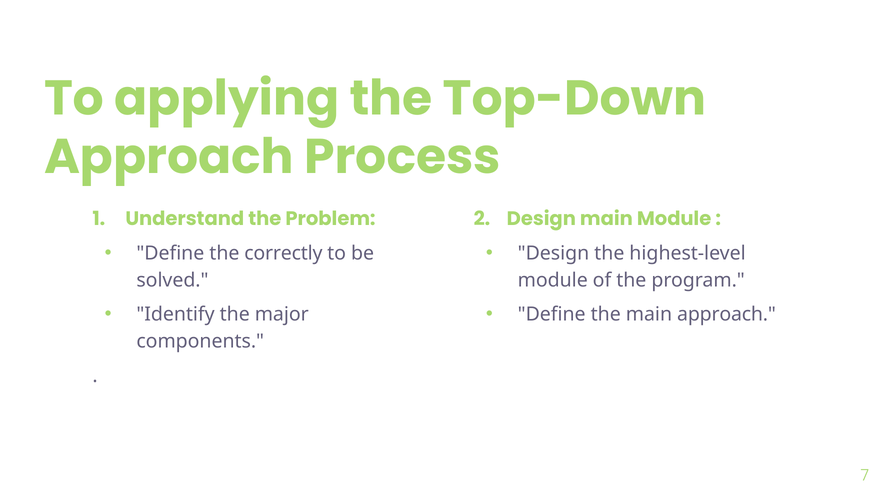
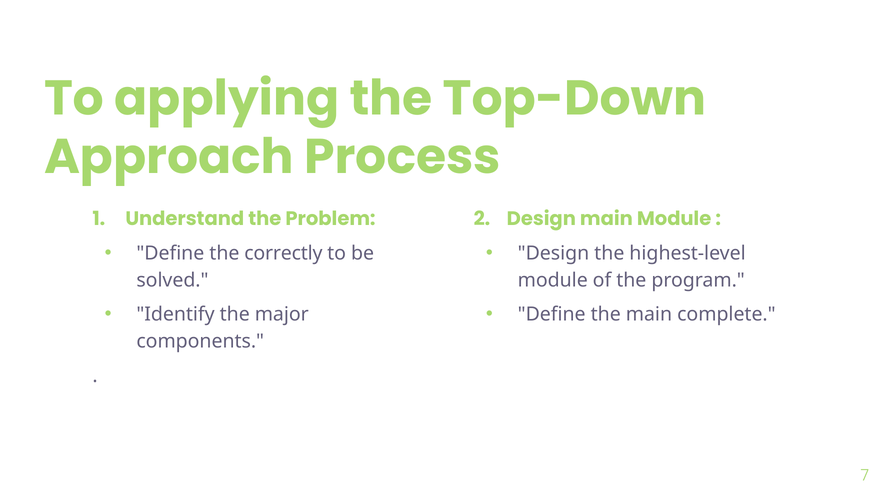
main approach: approach -> complete (726, 315)
